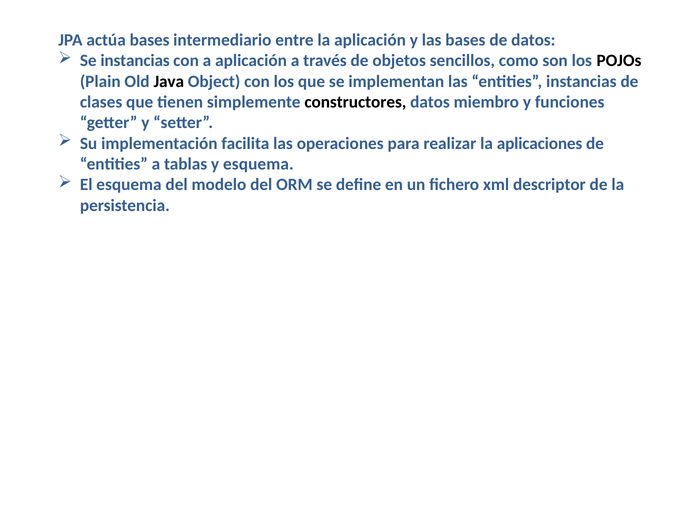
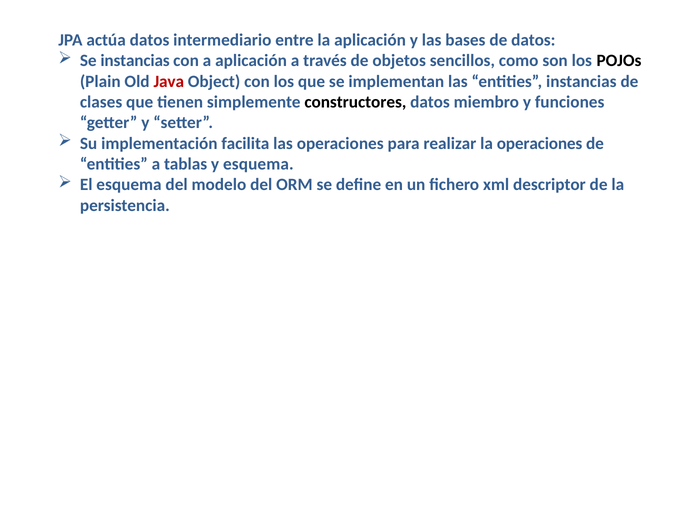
actúa bases: bases -> datos (150, 40)
Java colour: black -> red (169, 81)
la aplicaciones: aplicaciones -> operaciones (540, 144)
